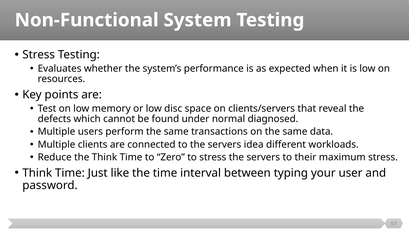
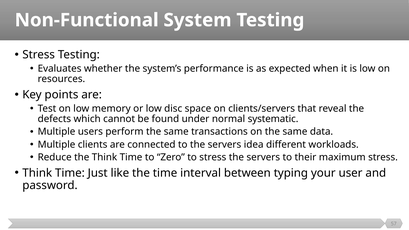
diagnosed: diagnosed -> systematic (273, 119)
